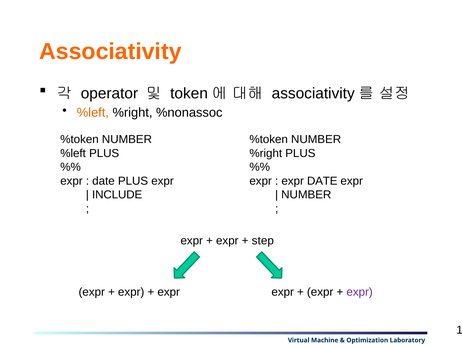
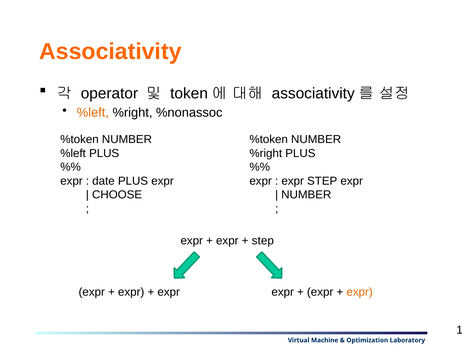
expr DATE: DATE -> STEP (322, 181)
INCLUDE: INCLUDE -> CHOOSE (117, 195)
expr colour: purple -> orange (360, 292)
